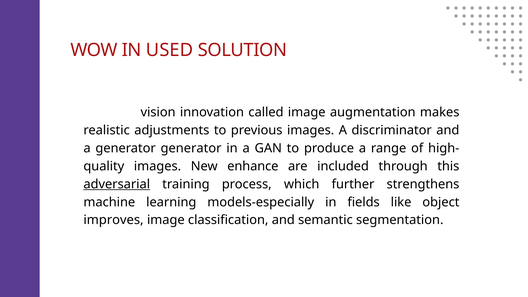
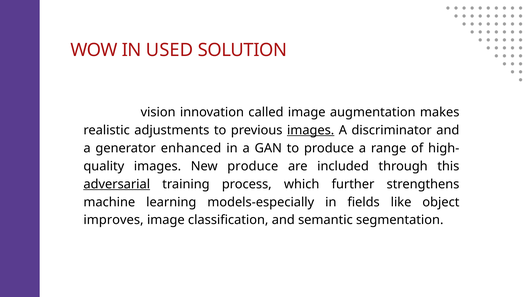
images underline: none -> present (311, 130)
generator generator: generator -> enhanced (191, 148)
New enhance: enhance -> produce (253, 166)
